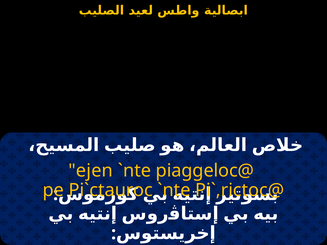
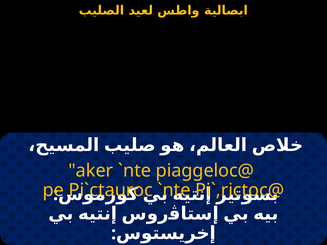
ejen: ejen -> aker (91, 171)
